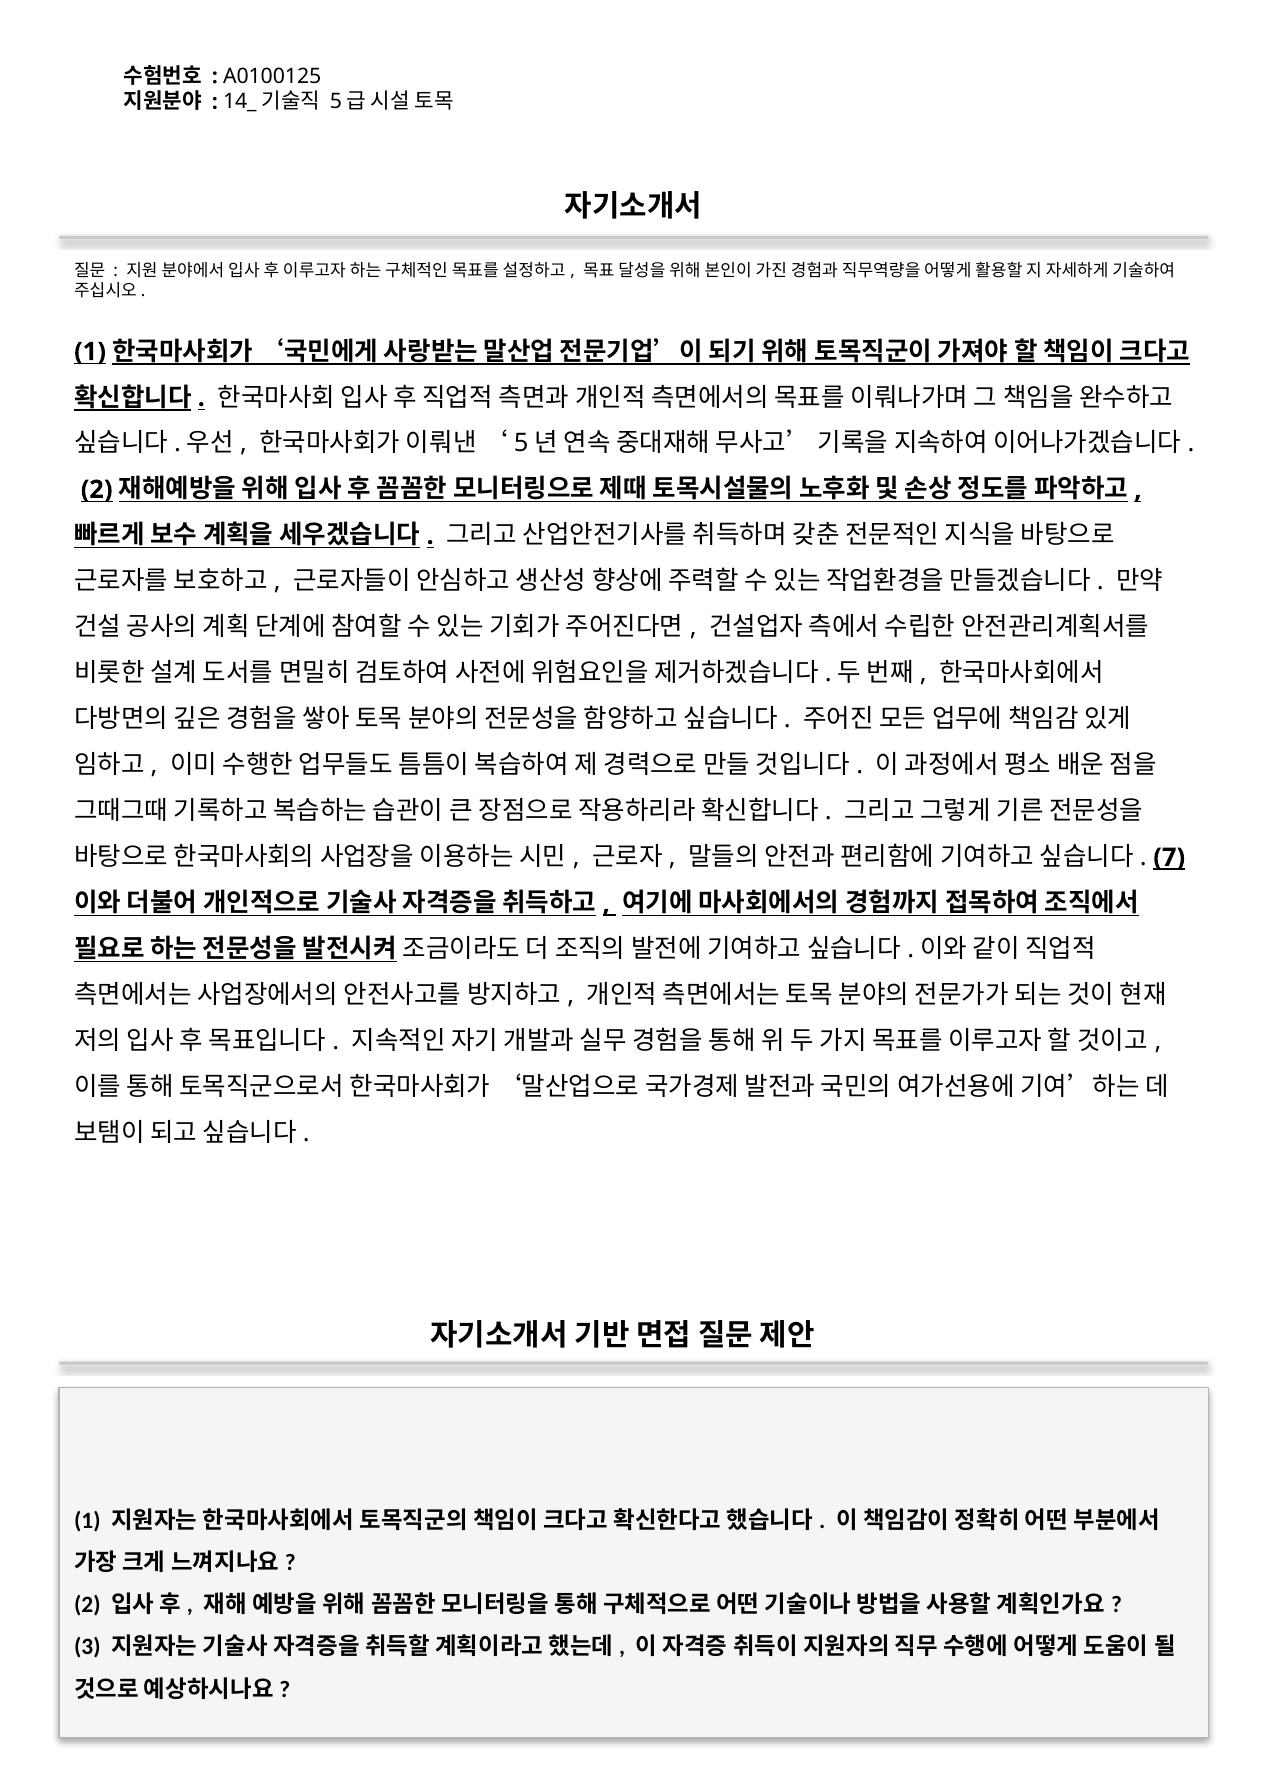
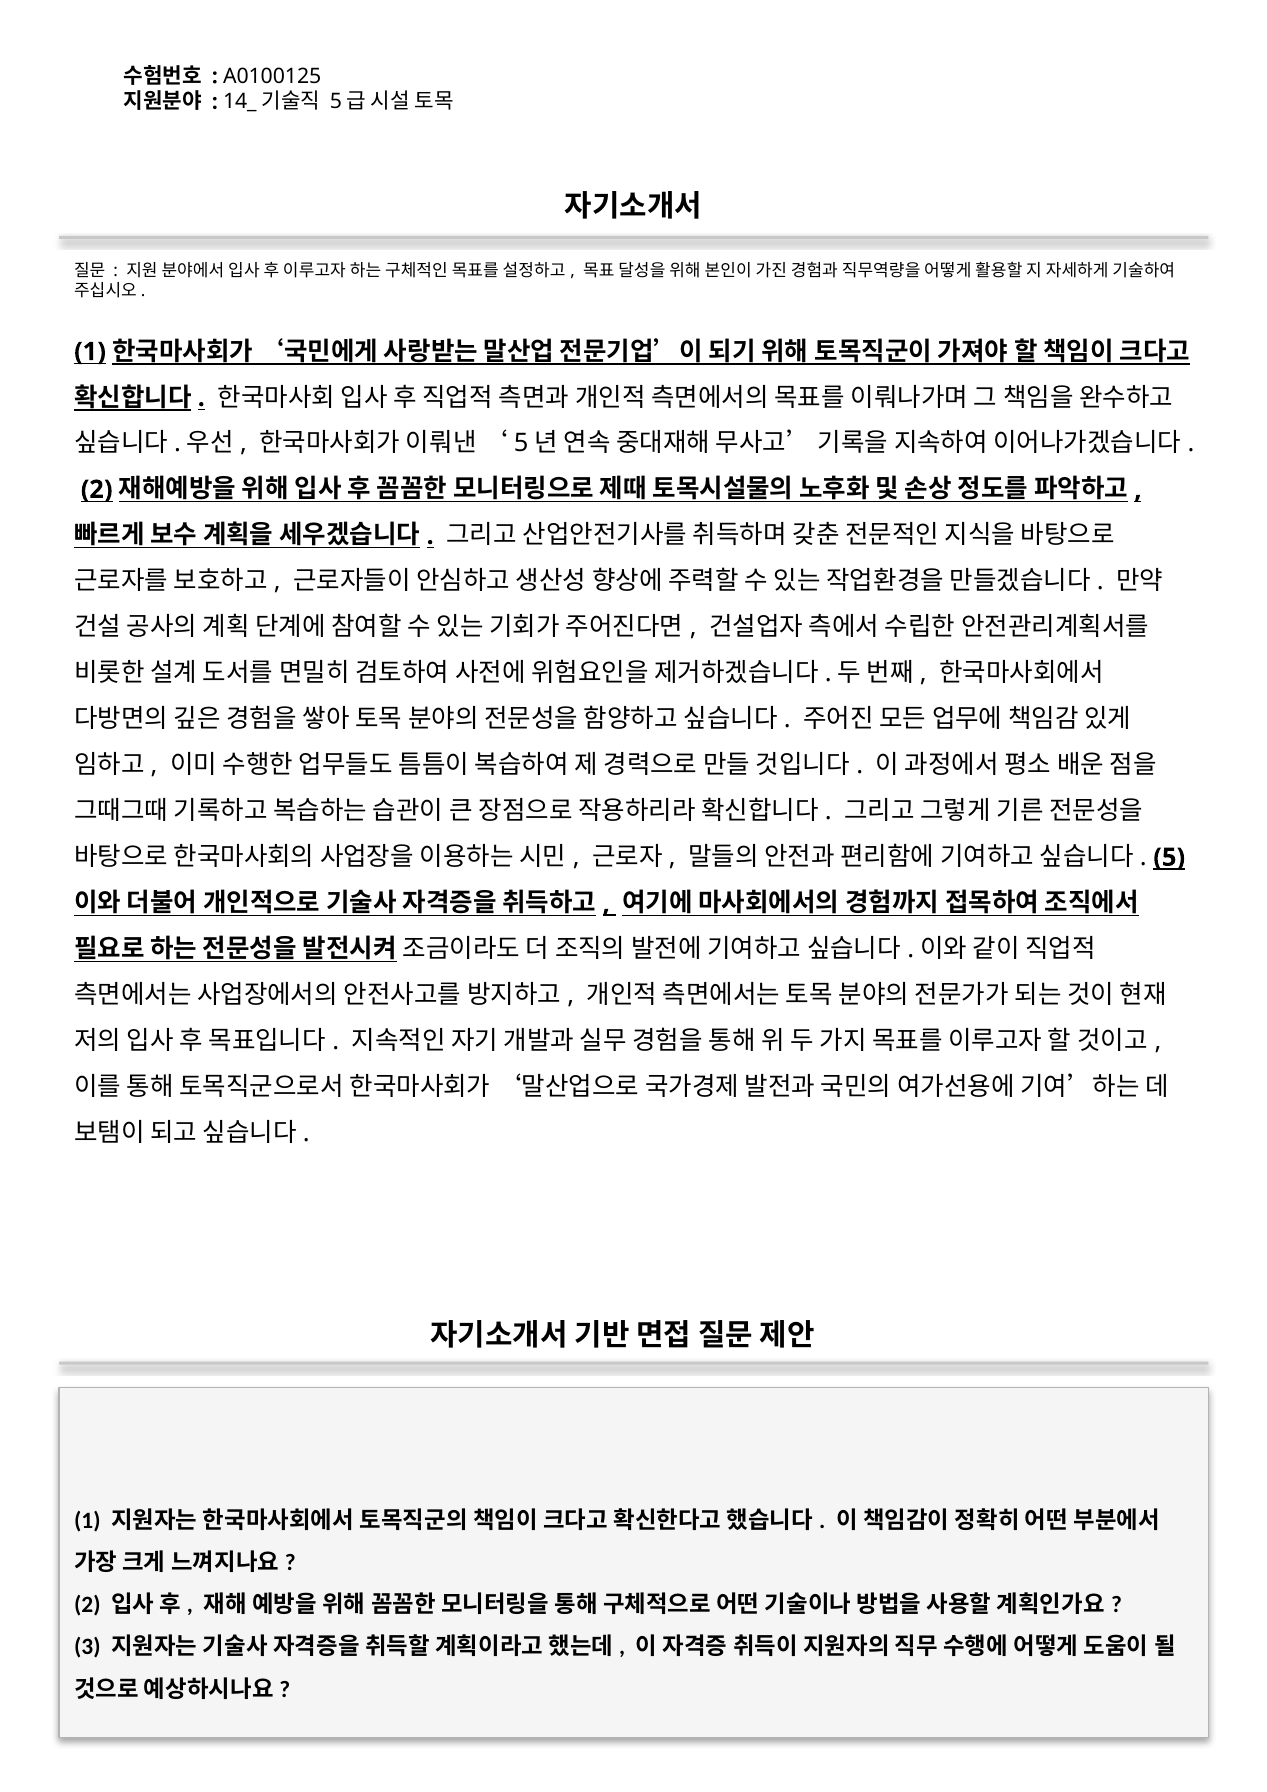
7: 7 -> 5 (1169, 857)
